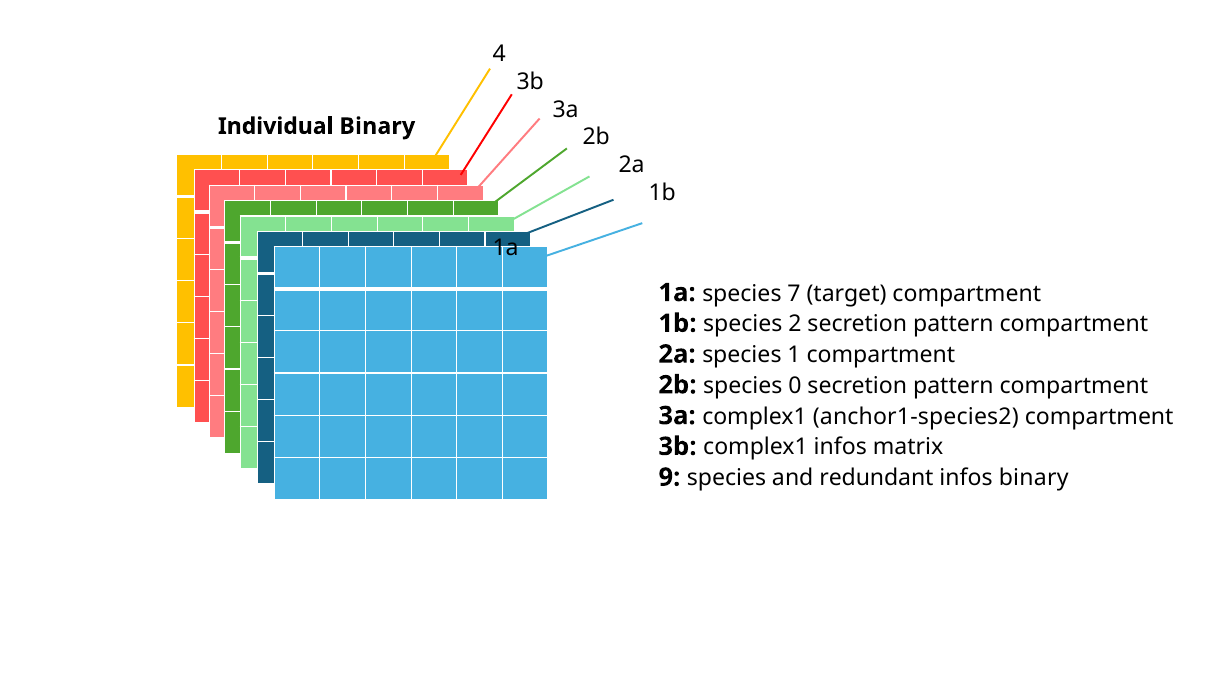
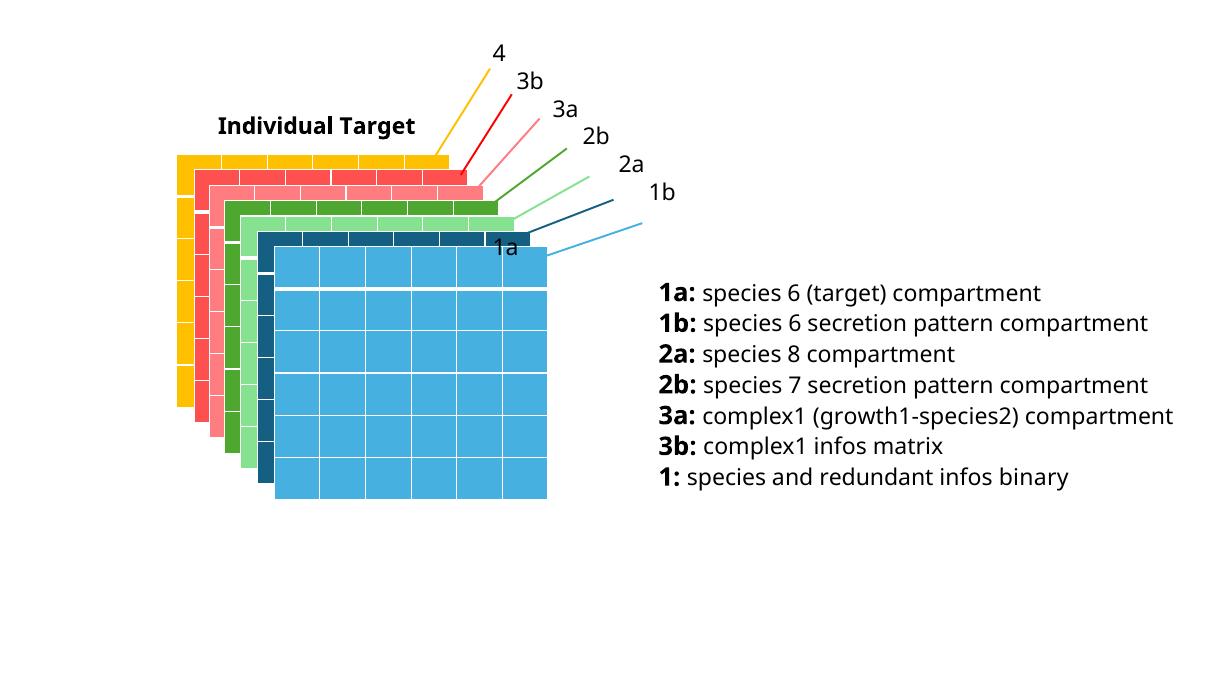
Individual Binary: Binary -> Target (377, 126)
1a species 7: 7 -> 6 (794, 293)
1b species 2: 2 -> 6 (795, 324)
1: 1 -> 8 (794, 355)
0: 0 -> 7 (795, 386)
anchor1-species2: anchor1-species2 -> growth1-species2 (916, 417)
9: 9 -> 1 (669, 477)
